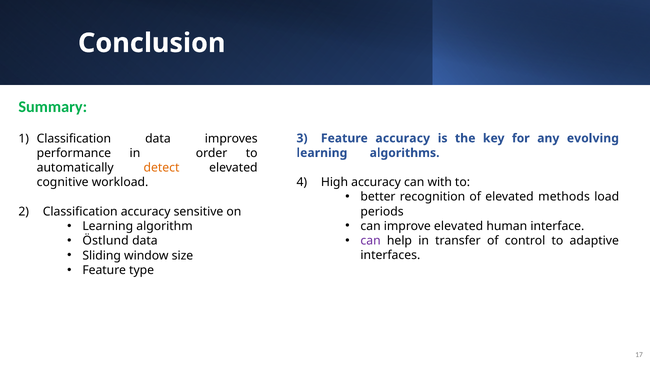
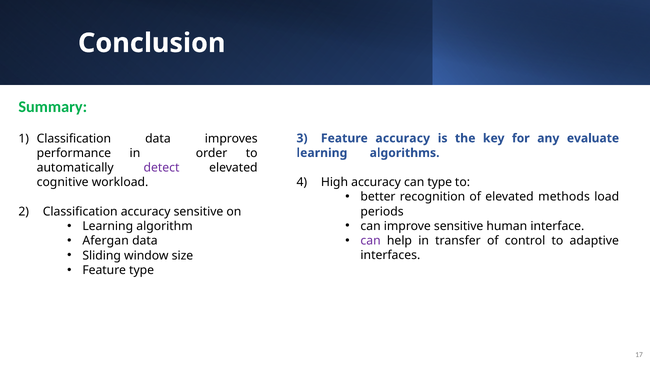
evolving: evolving -> evaluate (593, 138)
detect colour: orange -> purple (161, 168)
can with: with -> type (440, 182)
improve elevated: elevated -> sensitive (459, 226)
Östlund: Östlund -> Afergan (106, 241)
